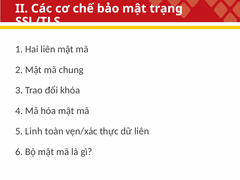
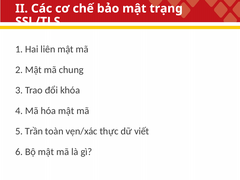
Linh: Linh -> Trần (34, 131)
dữ liên: liên -> viết (142, 131)
